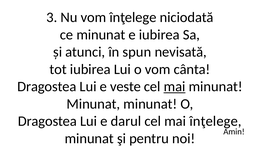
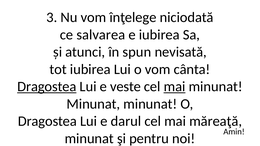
ce minunat: minunat -> salvarea (101, 35)
Dragostea underline: none -> present (47, 87)
mai înţelege: înţelege -> măreaţă (216, 121)
